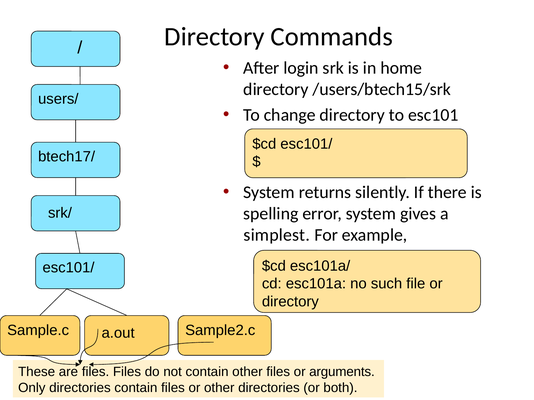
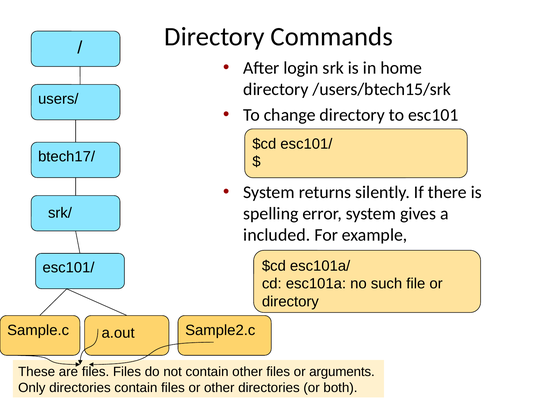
simplest: simplest -> included (277, 235)
